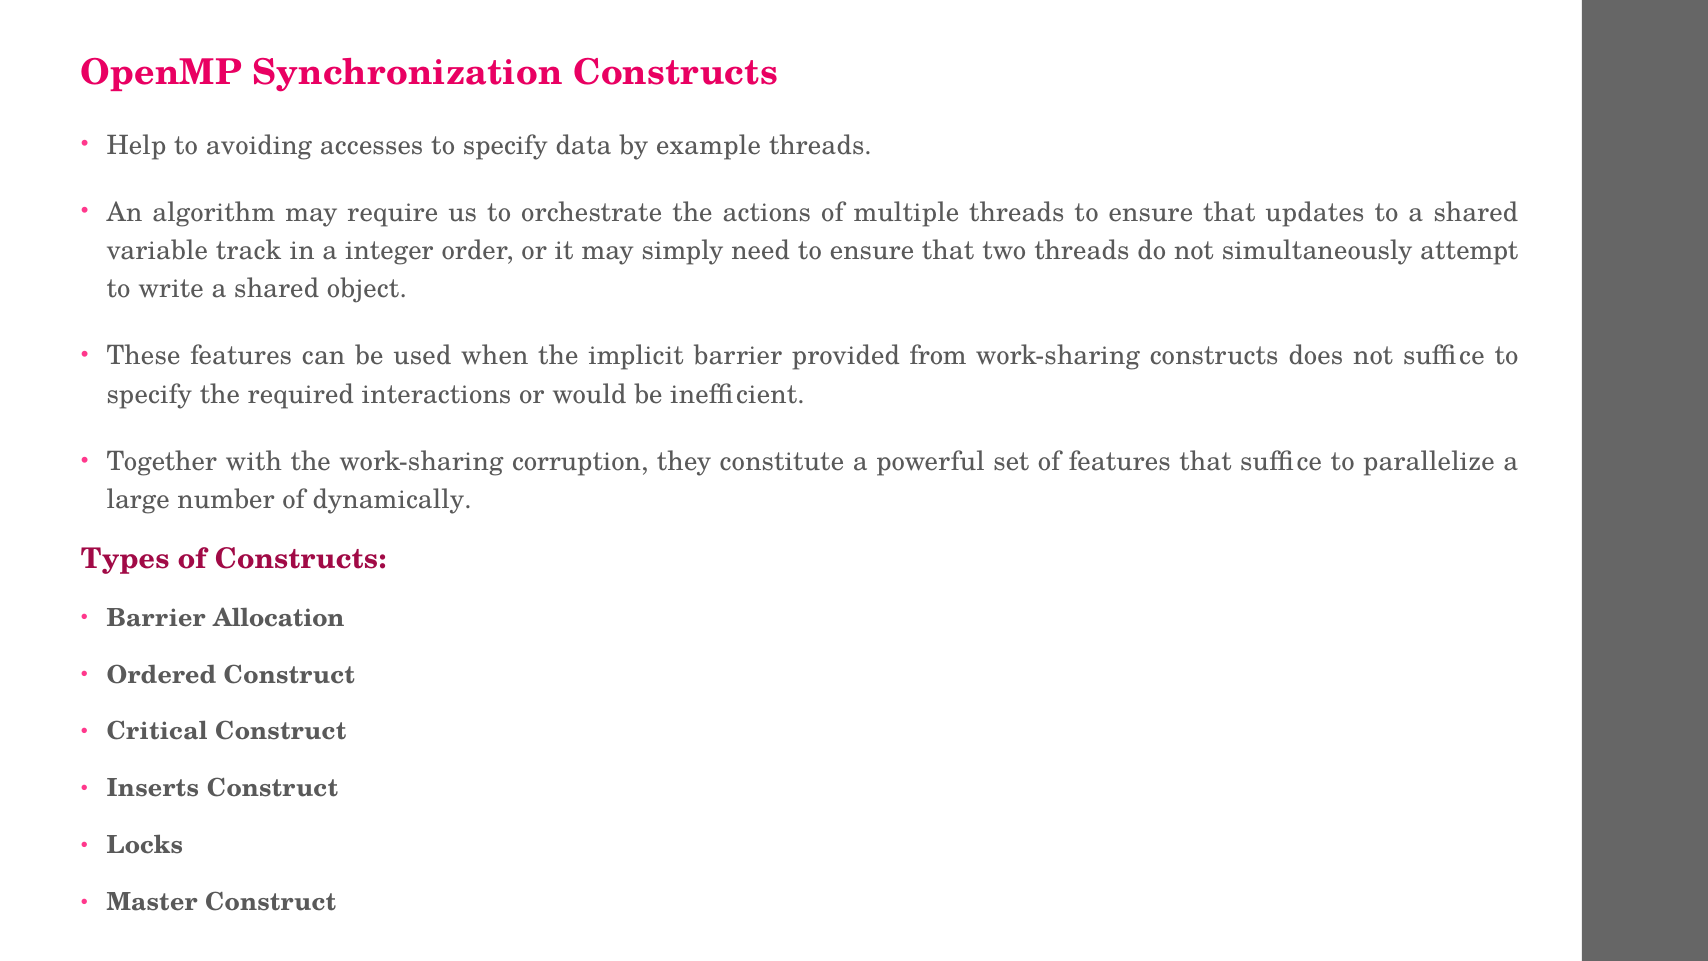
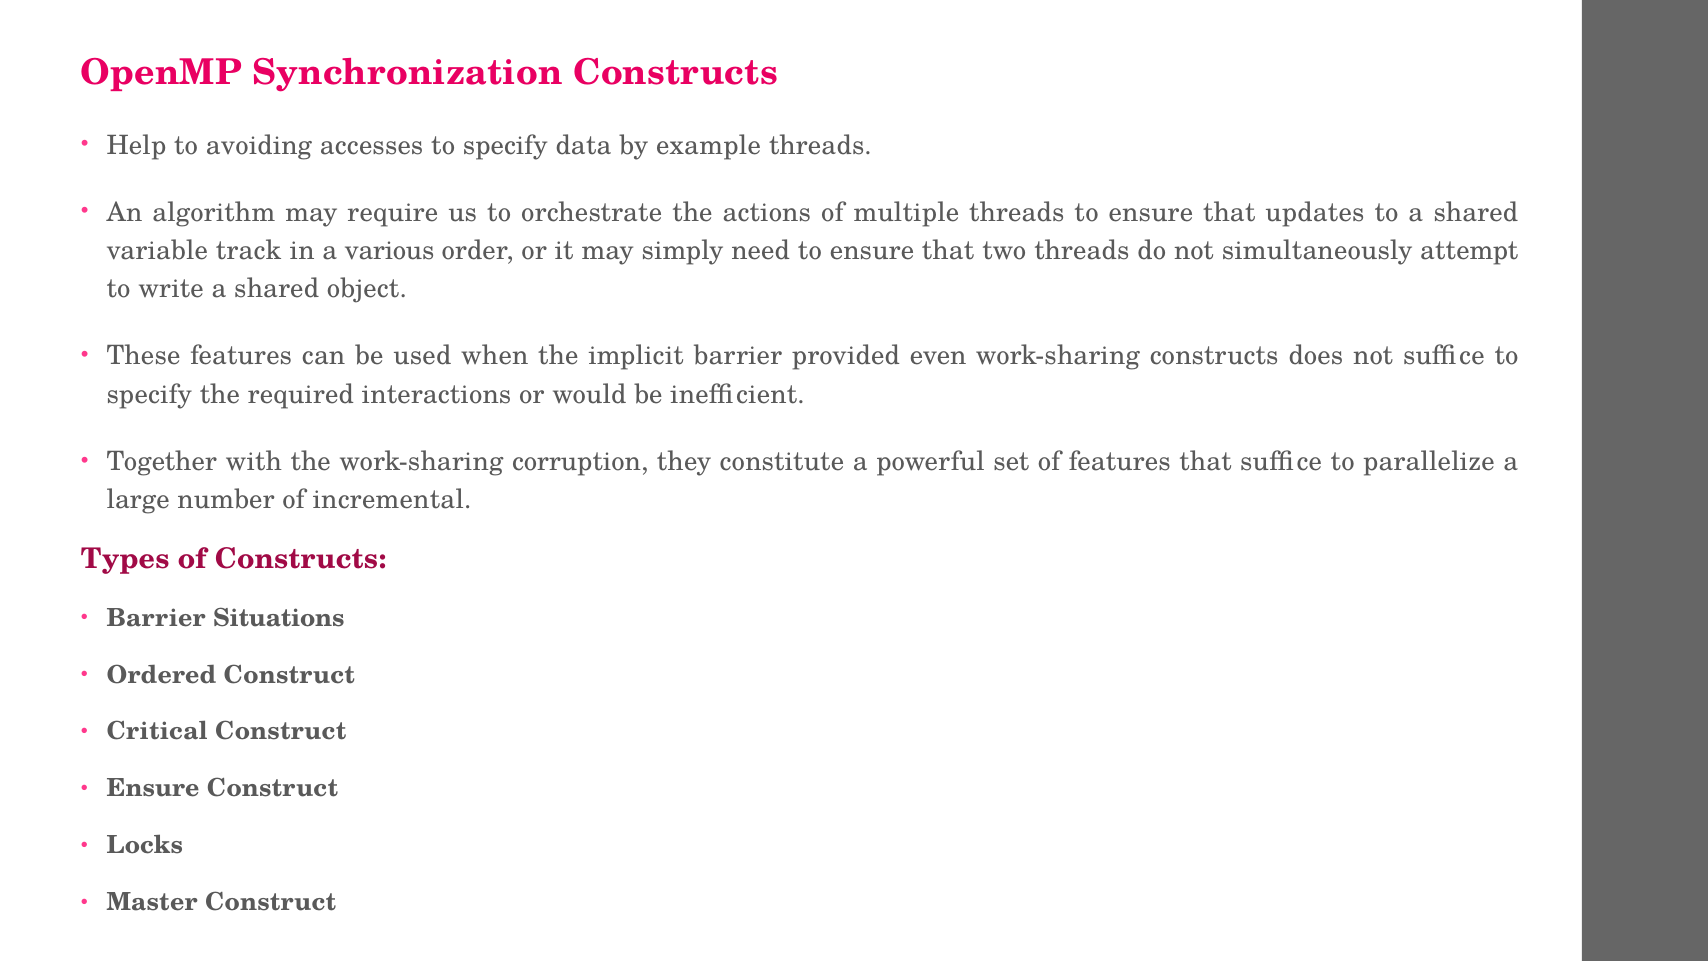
integer: integer -> various (389, 251)
from: from -> even (938, 356)
dynamically: dynamically -> incremental (392, 500)
Allocation: Allocation -> Situations (279, 618)
Inserts: Inserts -> Ensure (153, 788)
